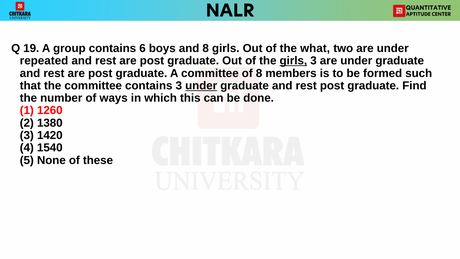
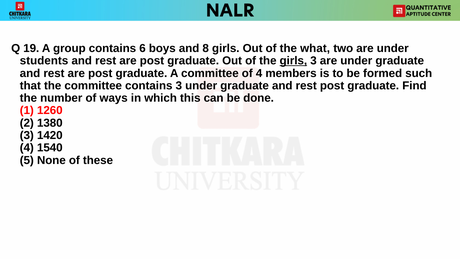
repeated: repeated -> students (44, 61)
of 8: 8 -> 4 (259, 73)
under underline: present -> none (201, 86)
